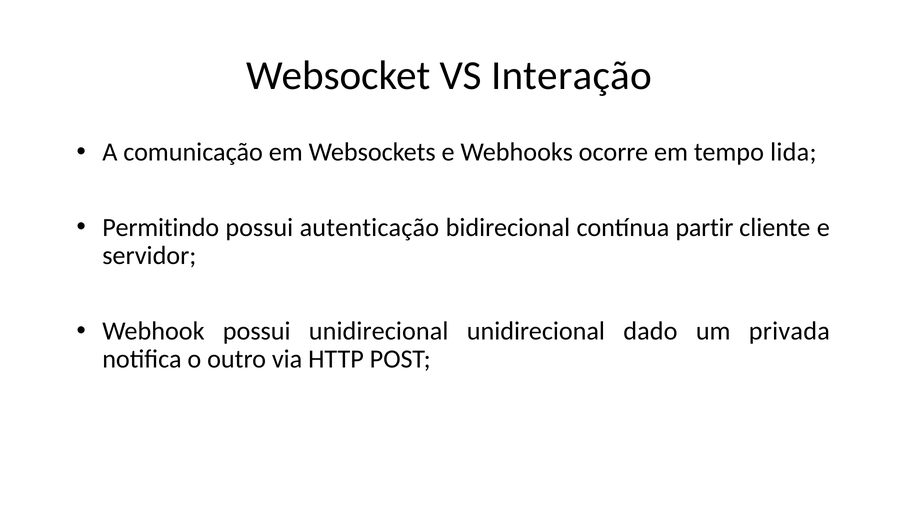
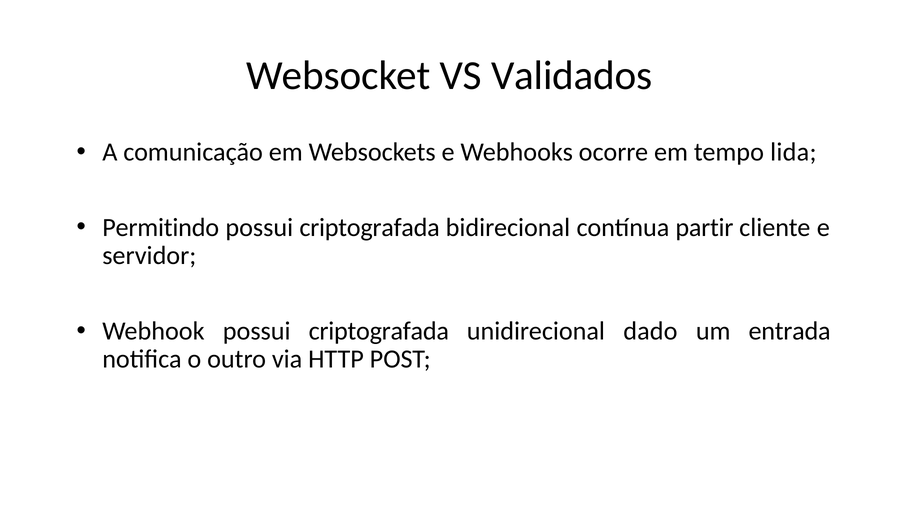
Interação: Interação -> Validados (572, 76)
autenticação: autenticação -> criptografada (370, 227)
Webhook possui unidirecional: unidirecional -> criptografada (379, 331)
privada: privada -> entrada (790, 331)
